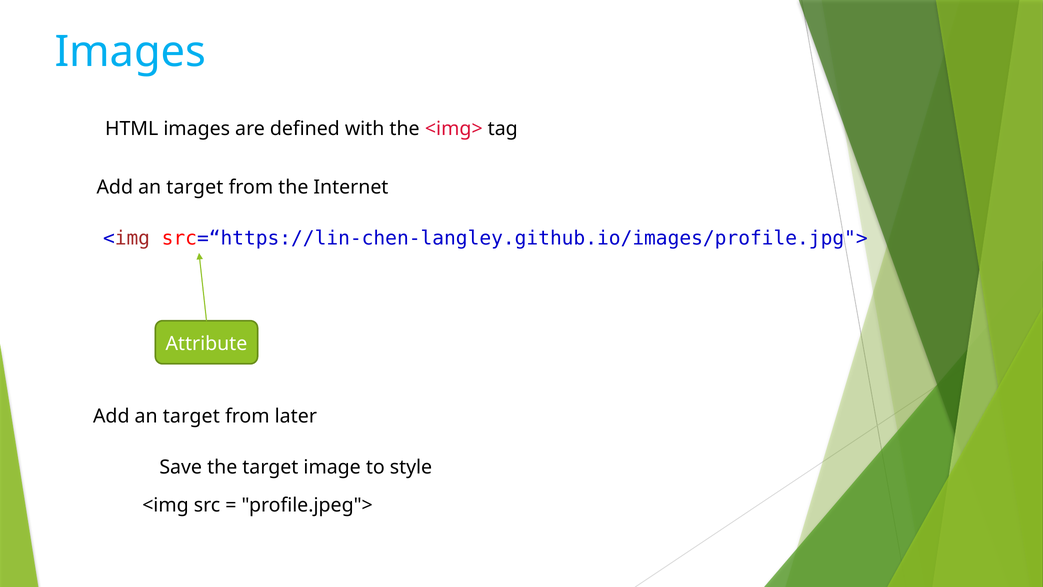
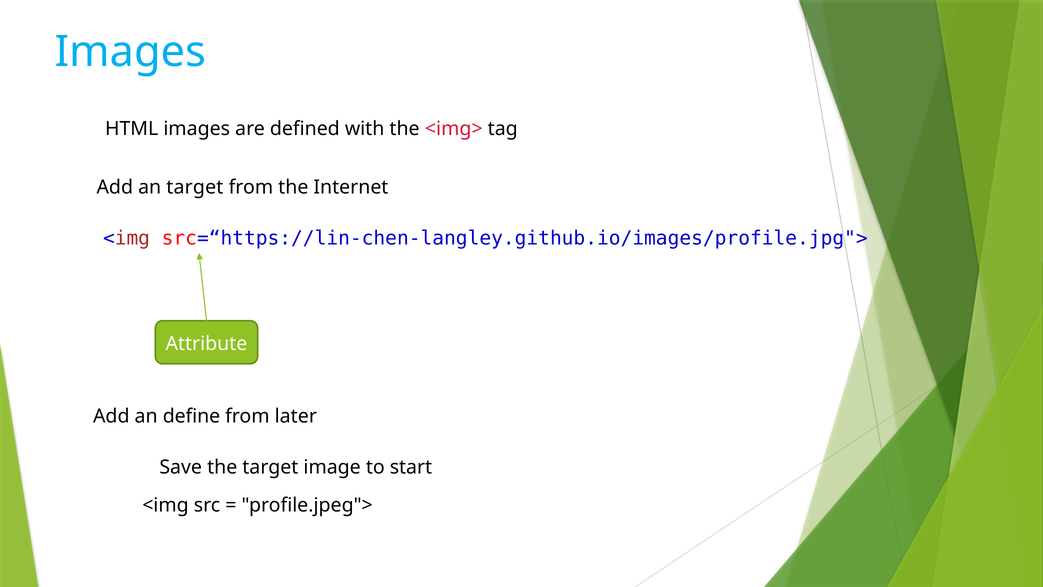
target: target -> define (191, 416)
style: style -> start (411, 467)
